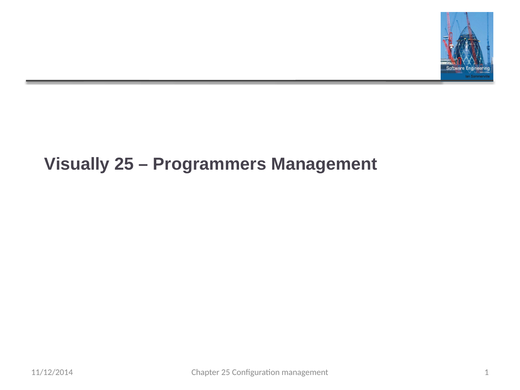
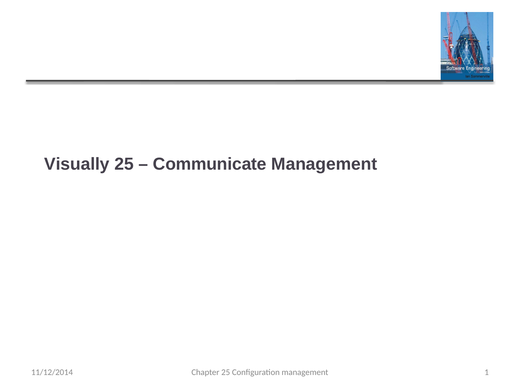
Programmers: Programmers -> Communicate (210, 164)
